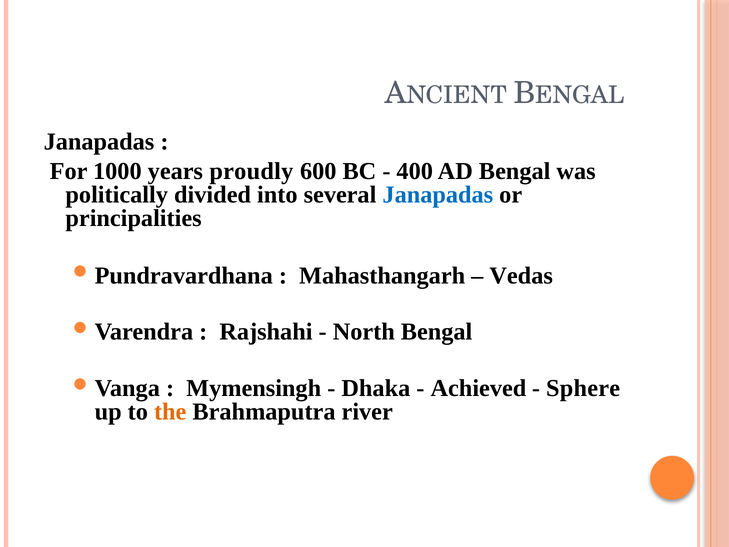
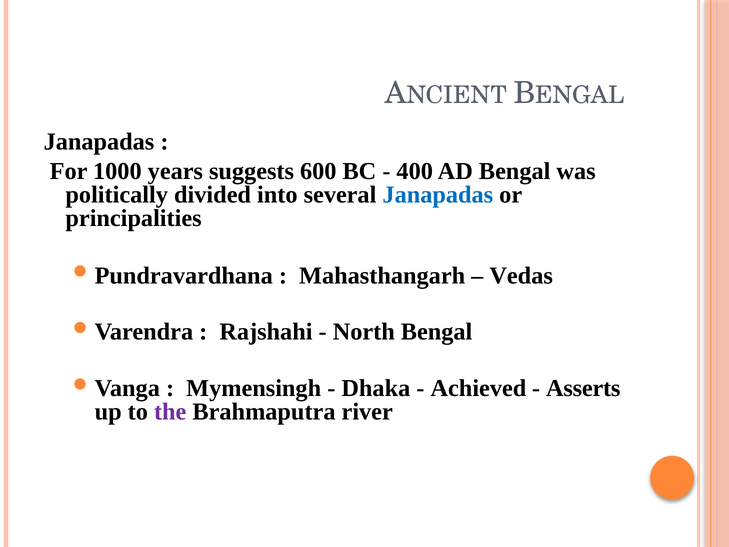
proudly: proudly -> suggests (252, 171)
Sphere: Sphere -> Asserts (583, 388)
the colour: orange -> purple (170, 411)
